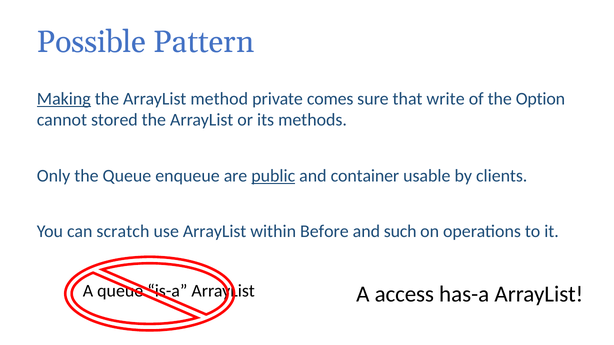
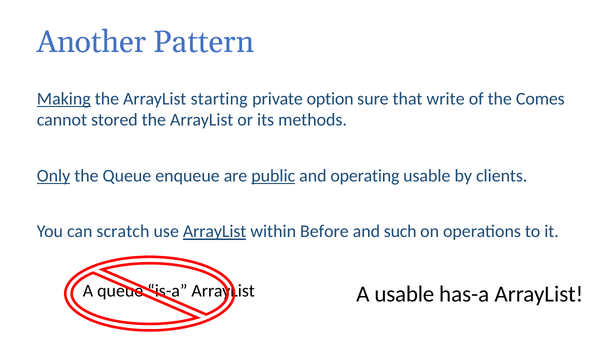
Possible: Possible -> Another (92, 42)
method: method -> starting (219, 99)
comes: comes -> option (330, 99)
Option: Option -> Comes (540, 99)
Only underline: none -> present (54, 176)
container: container -> operating (365, 176)
ArrayList underline: none -> present (215, 232)
A access: access -> usable (404, 295)
